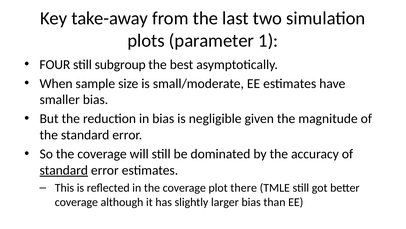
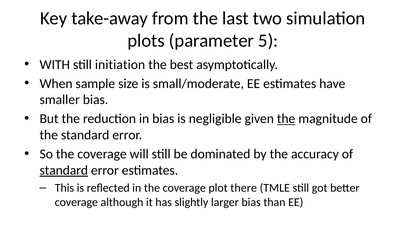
1: 1 -> 5 (268, 41)
FOUR: FOUR -> WITH (55, 64)
subgroup: subgroup -> initiation (120, 64)
the underline: none -> present (286, 119)
